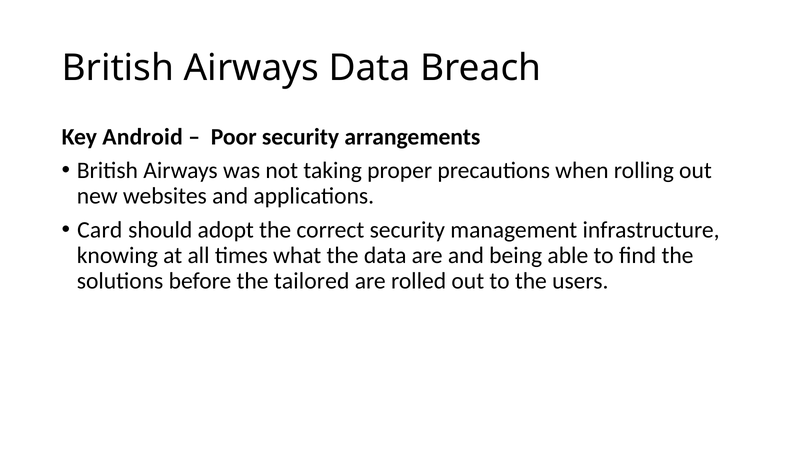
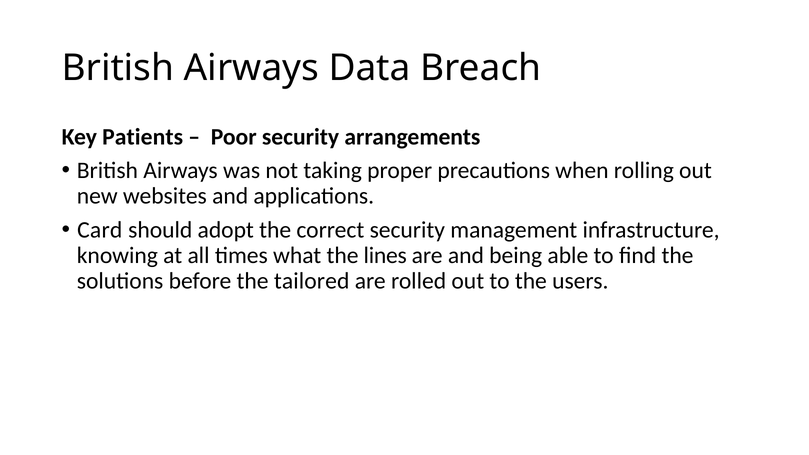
Android: Android -> Patients (143, 137)
the data: data -> lines (385, 255)
